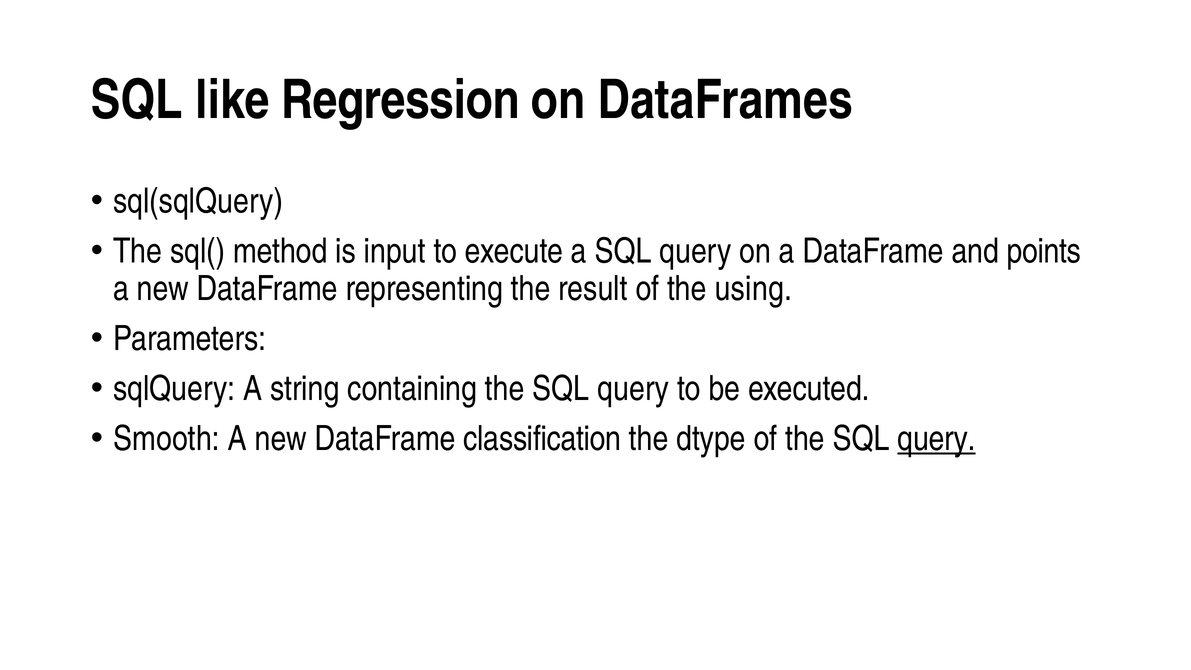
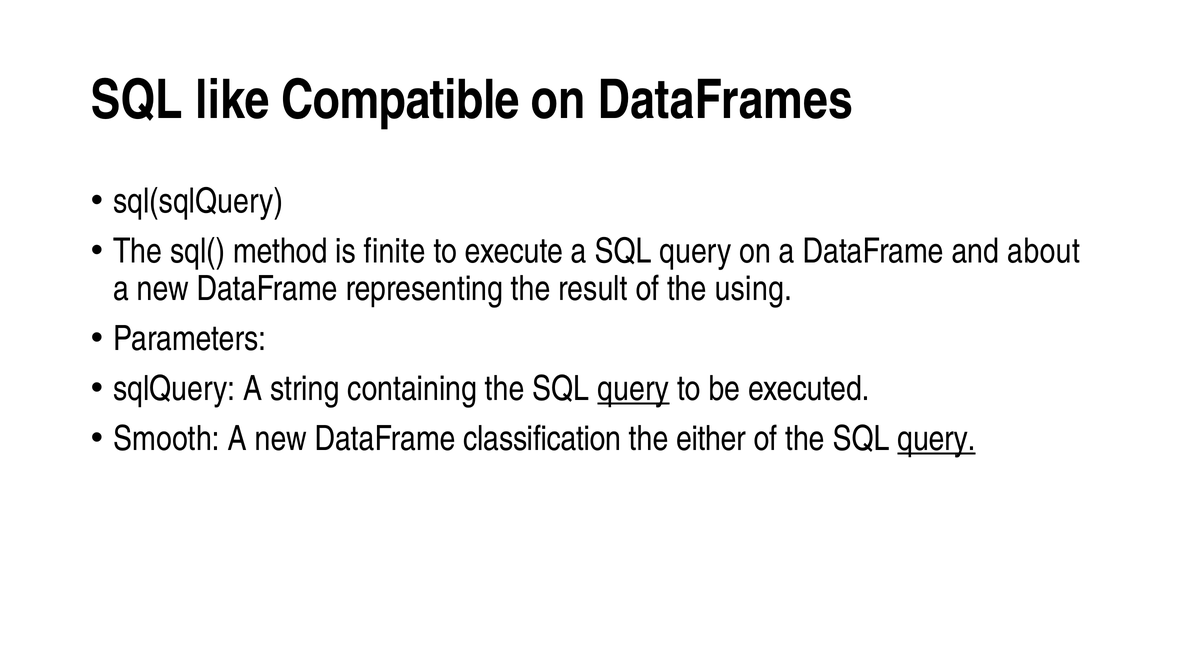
Regression: Regression -> Compatible (400, 100)
input: input -> finite (395, 251)
points: points -> about (1044, 251)
query underline: none -> present (633, 389)
dtype: dtype -> either (711, 439)
